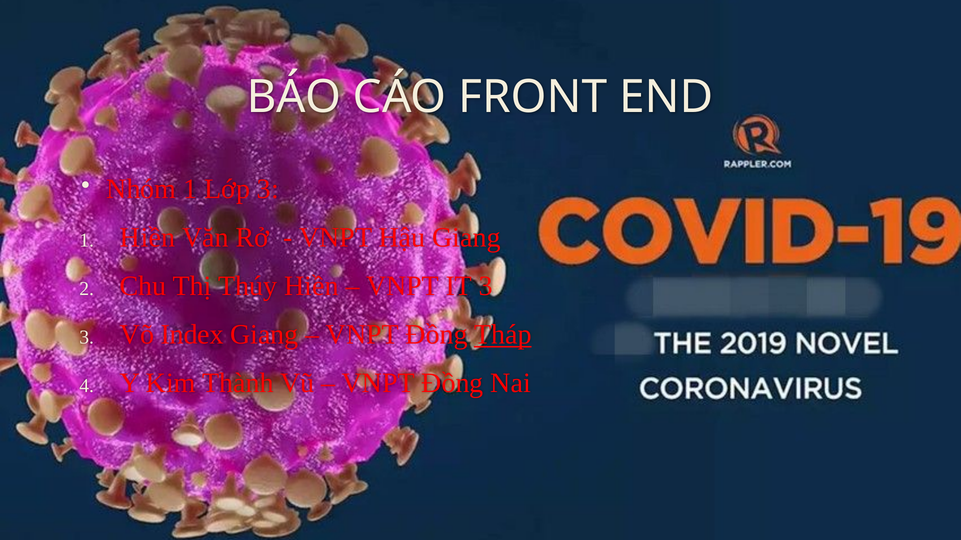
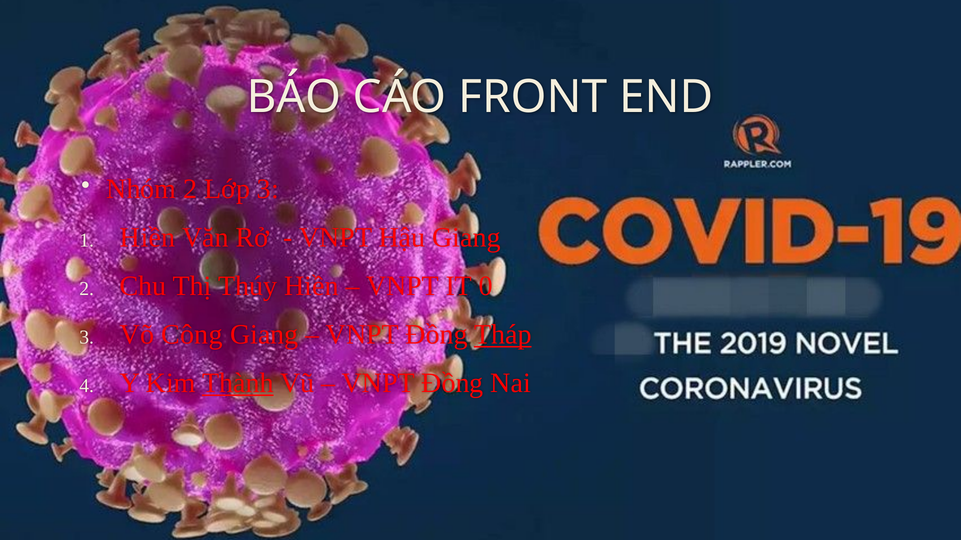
Nhóm 1: 1 -> 2 (190, 189)
IT 3: 3 -> 0 (486, 286)
Index: Index -> Công (192, 335)
Thành underline: none -> present (238, 384)
